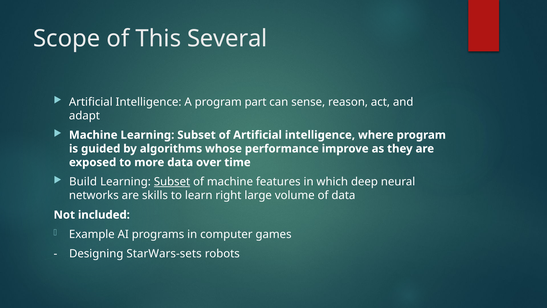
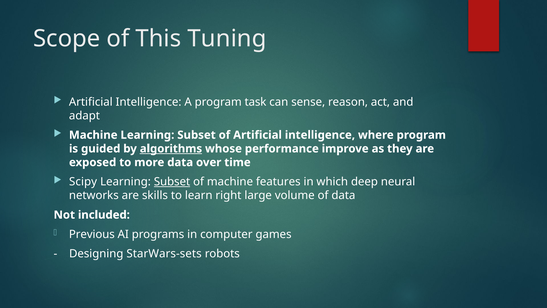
Several: Several -> Tuning (227, 38)
part: part -> task (256, 102)
algorithms underline: none -> present (171, 149)
Build: Build -> Scipy (83, 182)
Example: Example -> Previous (92, 234)
